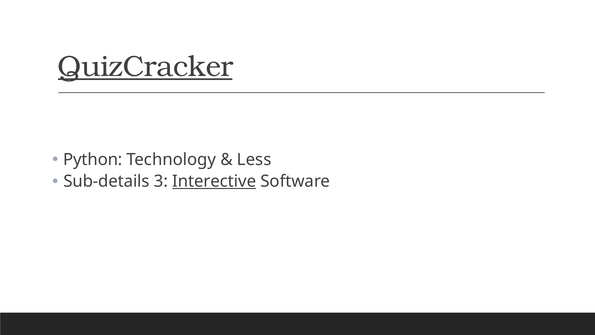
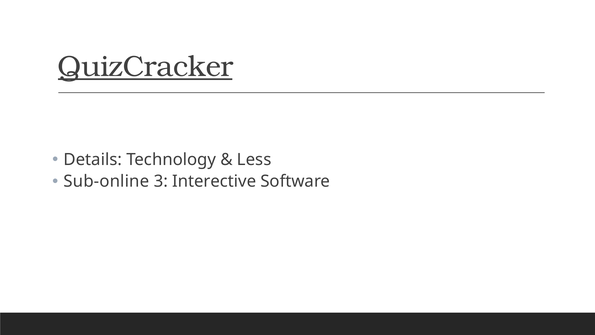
Python: Python -> Details (93, 159)
Sub-details: Sub-details -> Sub-online (106, 181)
Interective underline: present -> none (214, 181)
